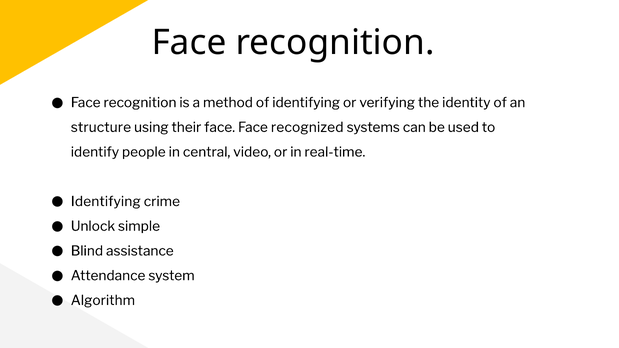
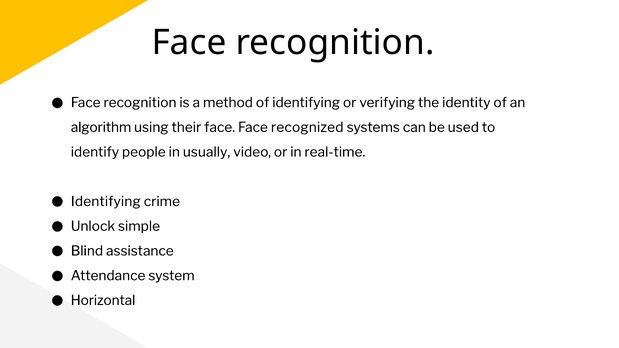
structure: structure -> algorithm (101, 127)
central: central -> usually (207, 152)
Algorithm: Algorithm -> Horizontal (103, 301)
